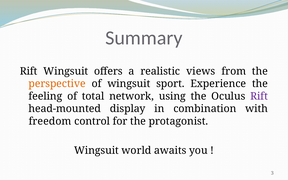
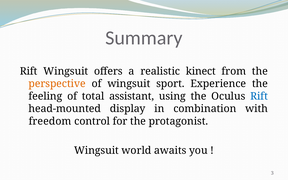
views: views -> kinect (201, 71)
network: network -> assistant (132, 96)
Rift colour: purple -> blue (259, 96)
